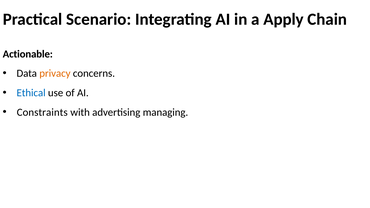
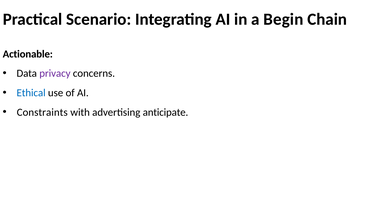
Apply: Apply -> Begin (283, 19)
privacy colour: orange -> purple (55, 73)
managing: managing -> anticipate (166, 112)
